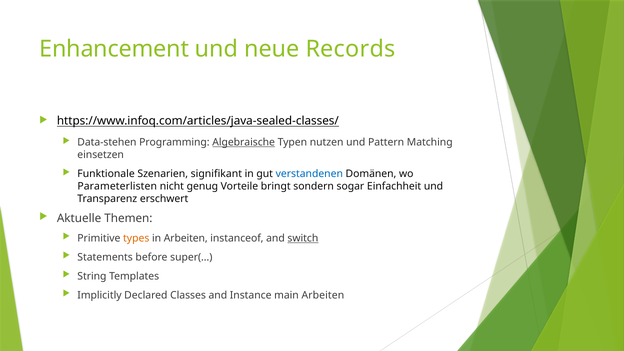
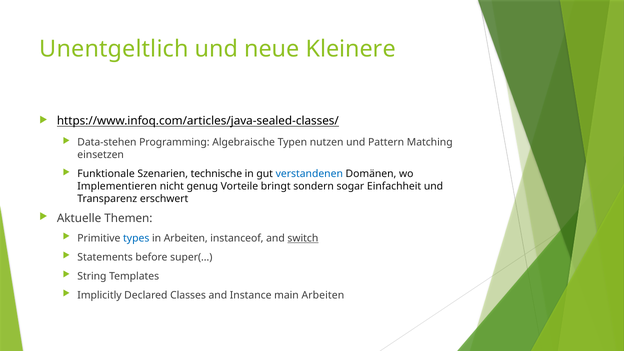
Enhancement: Enhancement -> Unentgeltlich (114, 49)
Records: Records -> Kleinere (351, 49)
Algebraische underline: present -> none (244, 142)
signifikant: signifikant -> technische (216, 174)
Parameterlisten: Parameterlisten -> Implementieren (117, 186)
types colour: orange -> blue (136, 238)
